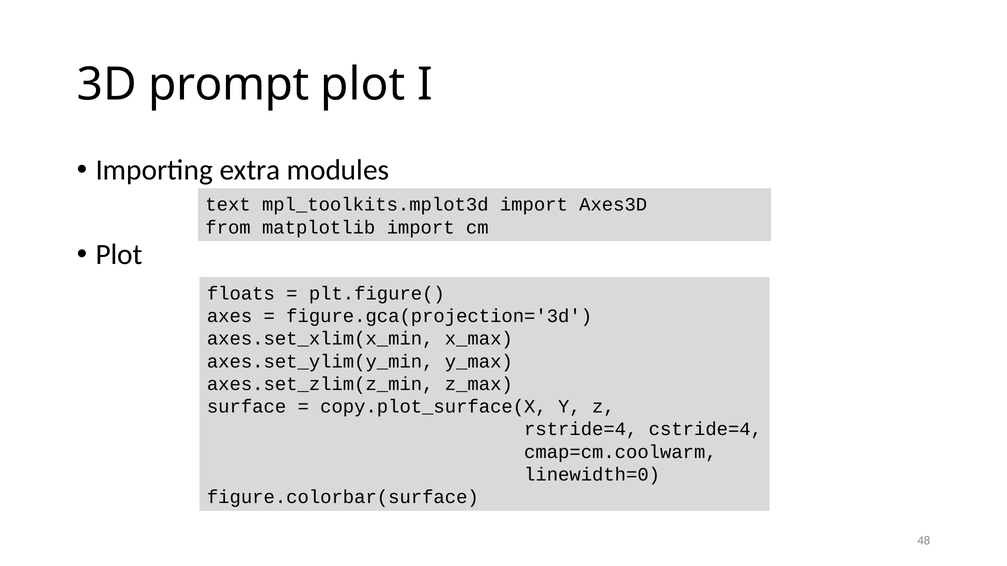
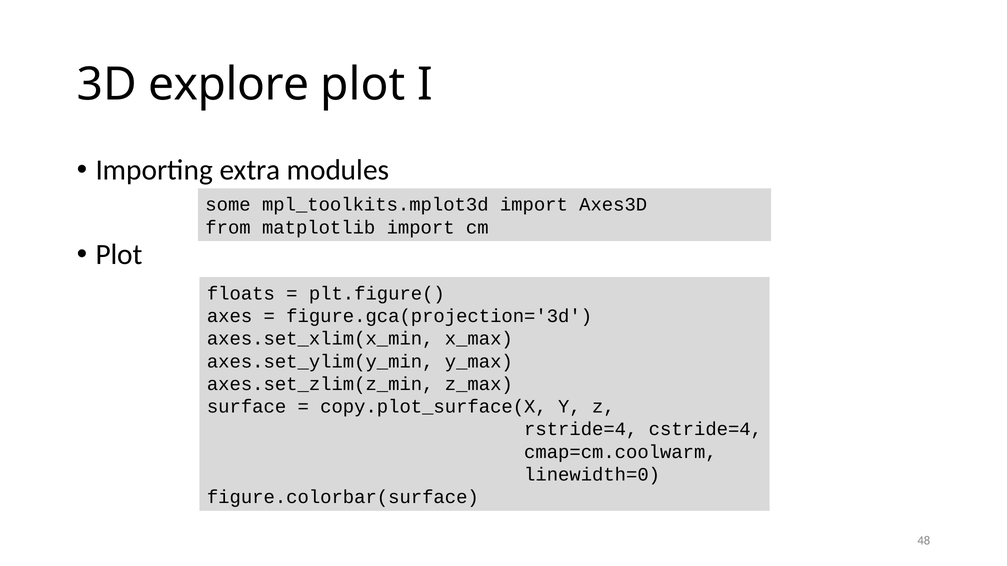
prompt: prompt -> explore (229, 85)
text: text -> some (228, 205)
